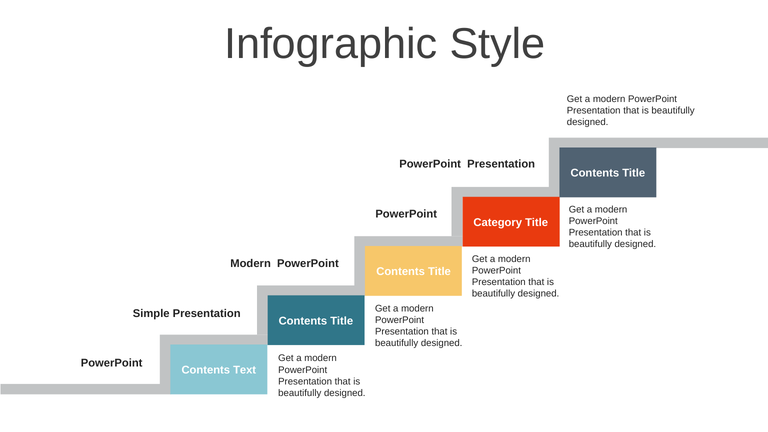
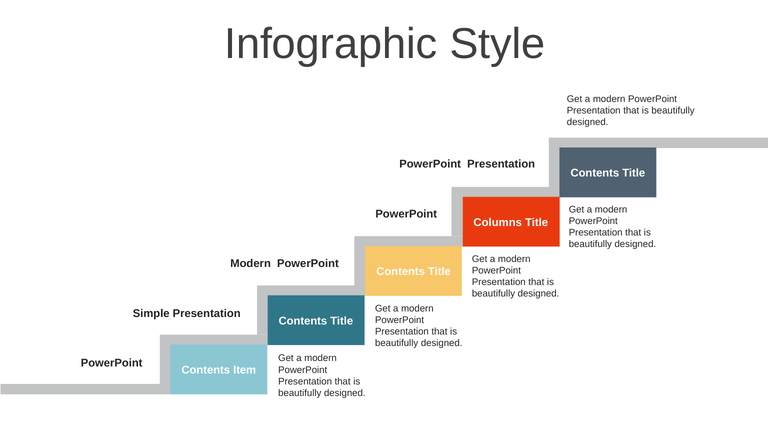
Category: Category -> Columns (498, 222)
Text: Text -> Item (245, 370)
